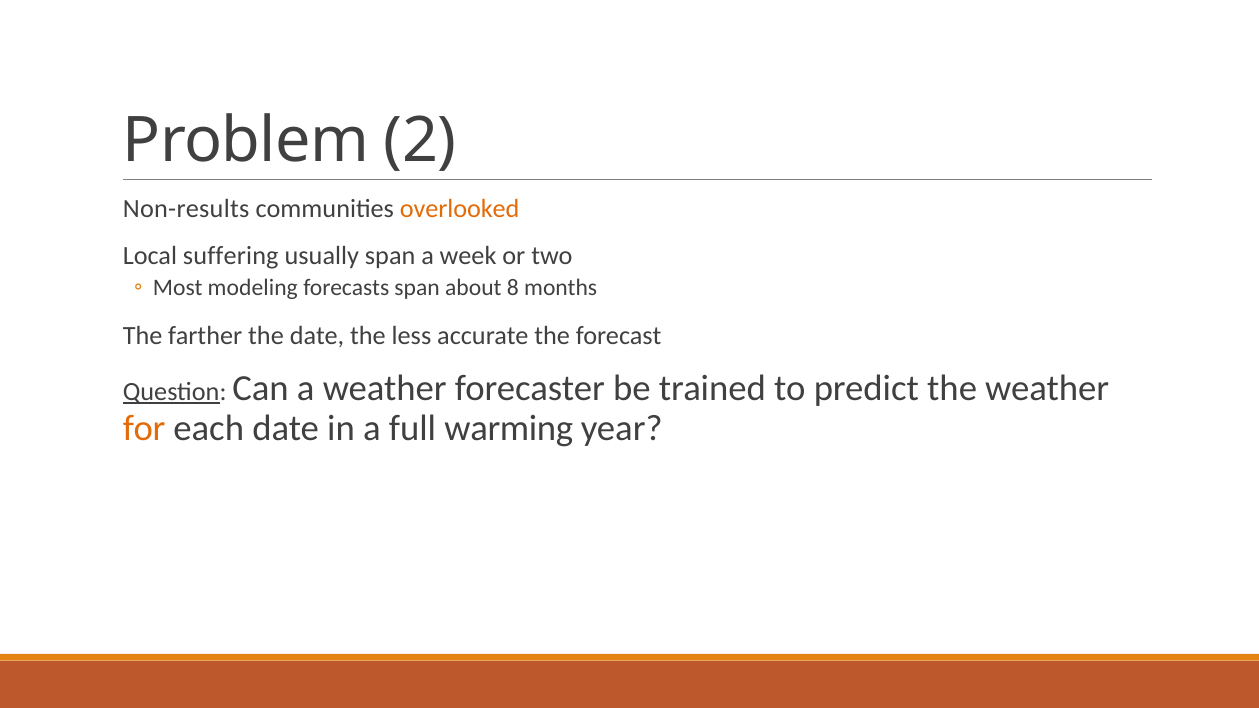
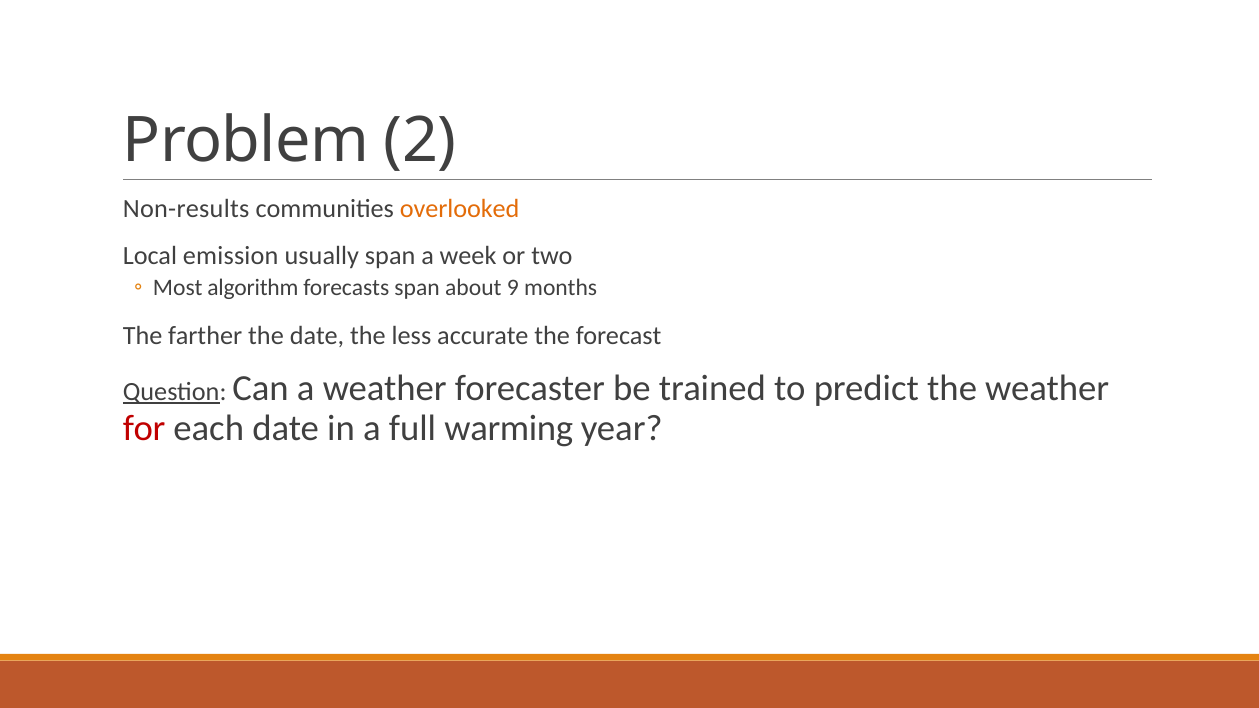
suffering: suffering -> emission (231, 256)
modeling: modeling -> algorithm (253, 288)
8: 8 -> 9 (513, 288)
for colour: orange -> red (144, 428)
